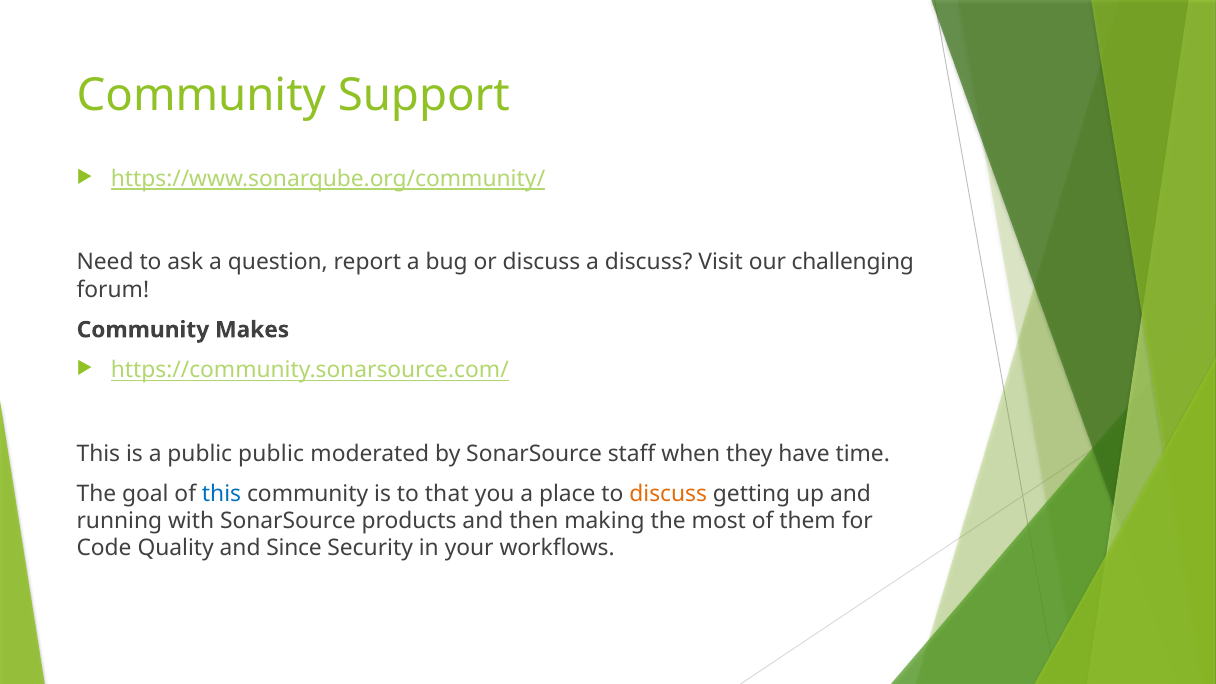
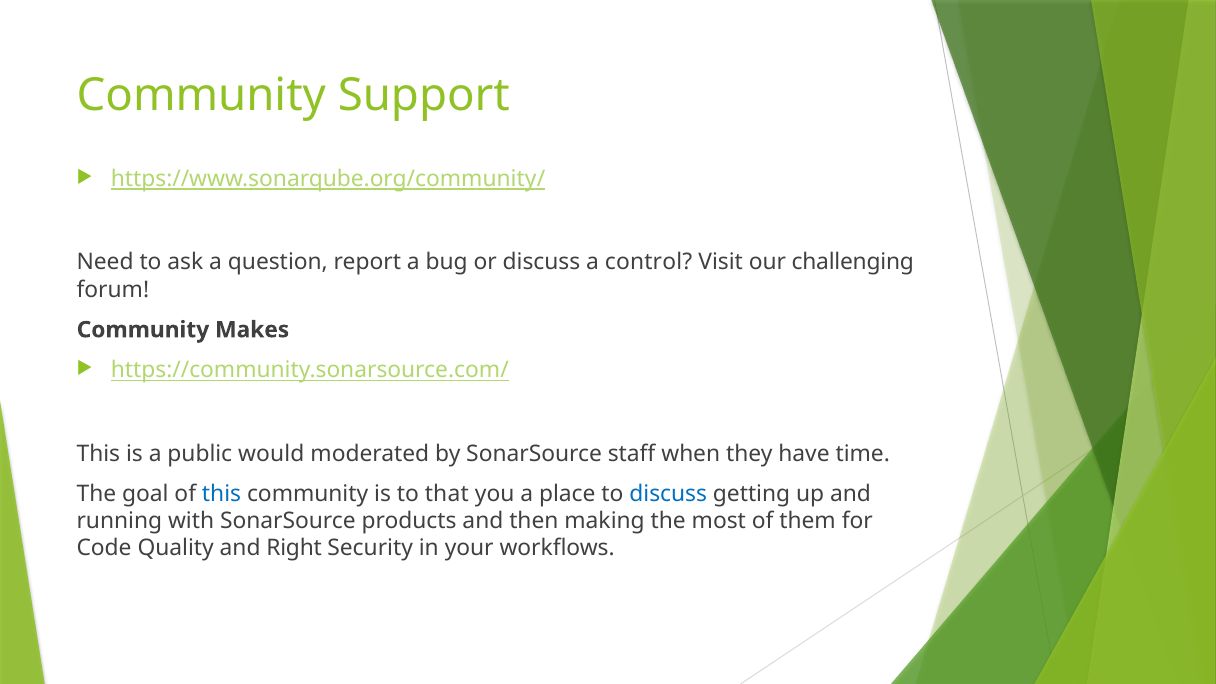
a discuss: discuss -> control (649, 262)
public public: public -> would (271, 454)
discuss colour: orange -> blue (668, 494)
Since: Since -> Right (294, 548)
